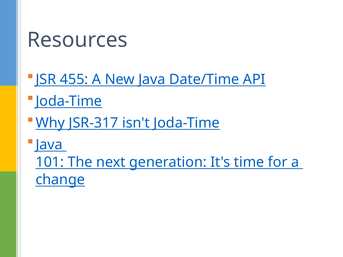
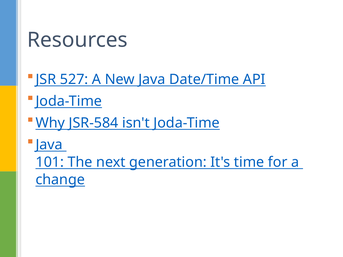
455: 455 -> 527 (74, 79)
JSR-317: JSR-317 -> JSR-584 (94, 123)
